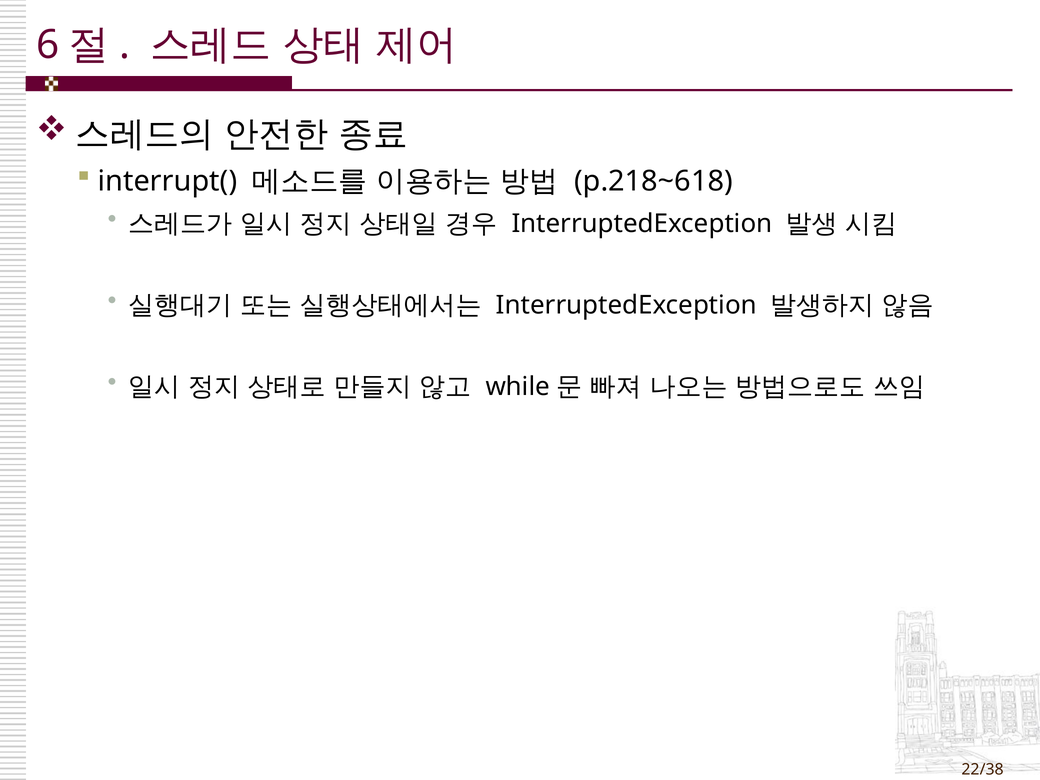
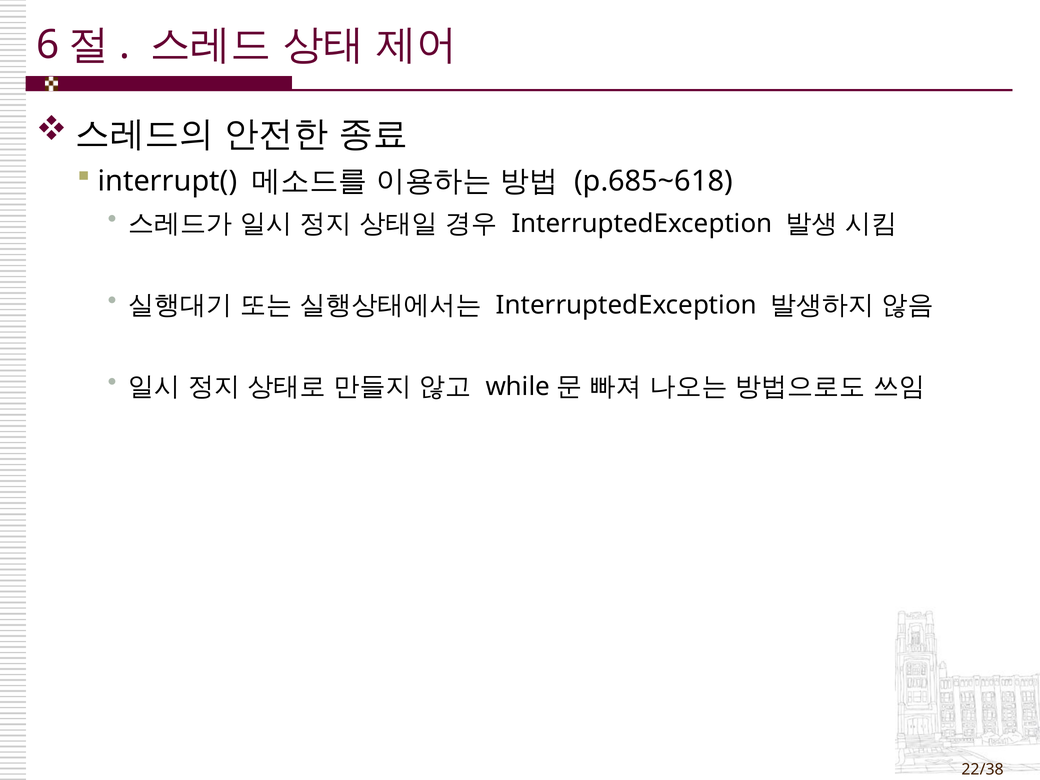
p.218~618: p.218~618 -> p.685~618 (653, 181)
